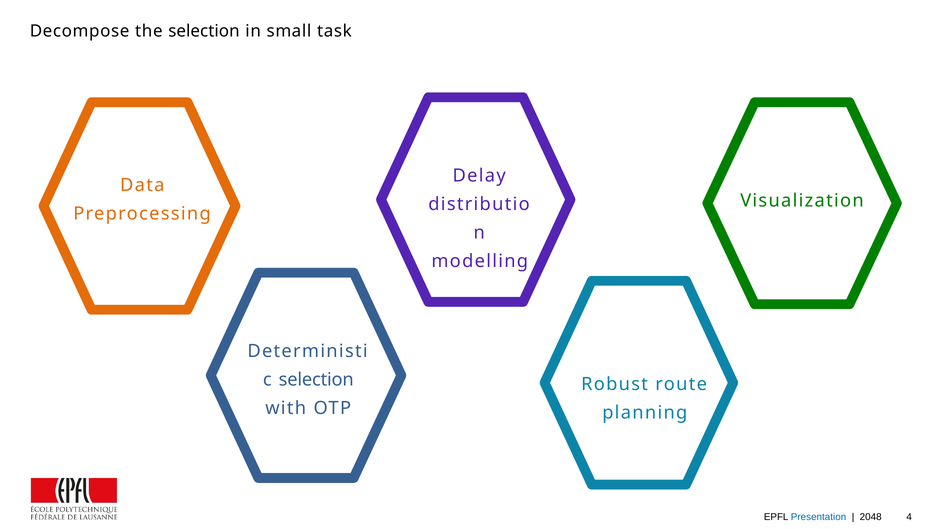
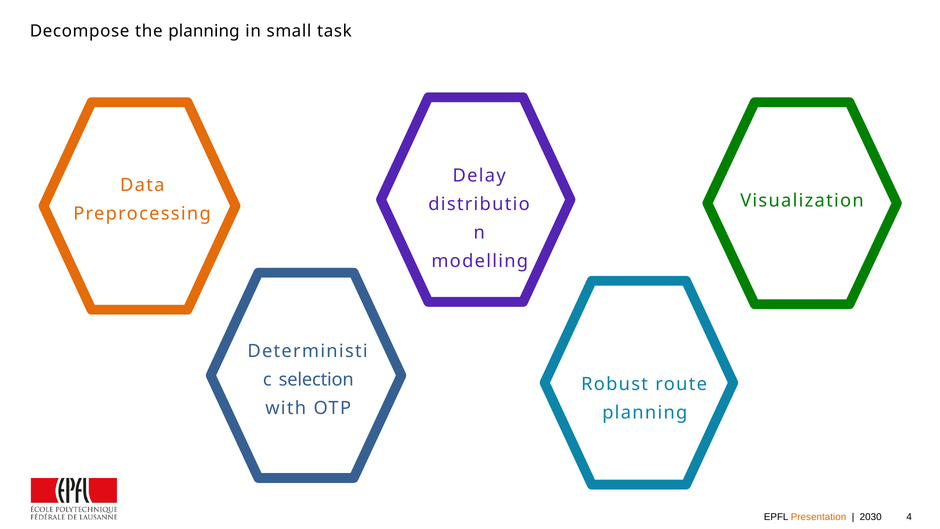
the selection: selection -> planning (204, 31)
Presentation colour: blue -> orange (819, 517)
2048: 2048 -> 2030 (871, 517)
